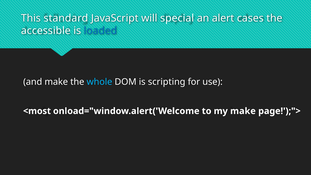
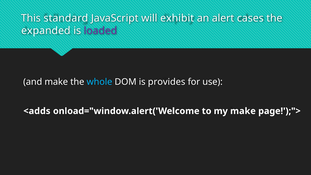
special: special -> exhibit (177, 18)
accessible: accessible -> expanded (46, 31)
loaded colour: blue -> purple (100, 31)
scripting: scripting -> provides (167, 82)
<most: <most -> <adds (37, 111)
